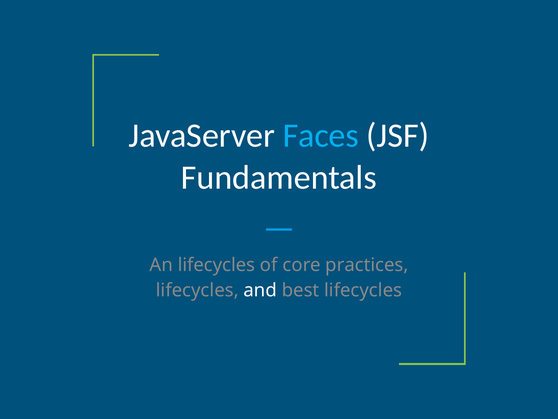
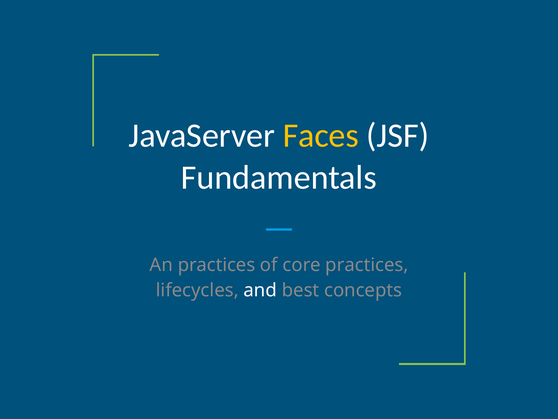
Faces colour: light blue -> yellow (321, 136)
An lifecycles: lifecycles -> practices (216, 265)
best lifecycles: lifecycles -> concepts (363, 290)
